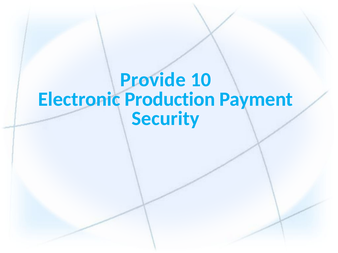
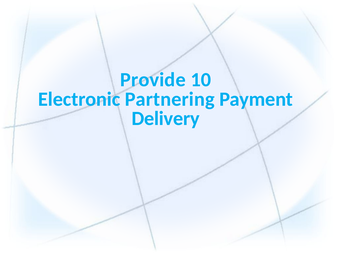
Production: Production -> Partnering (170, 99)
Security: Security -> Delivery (166, 119)
